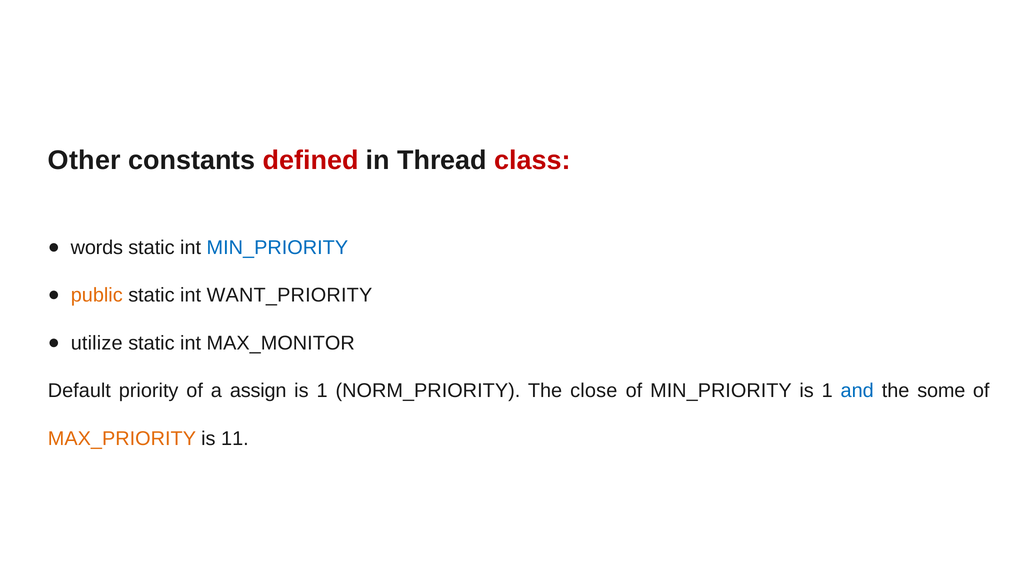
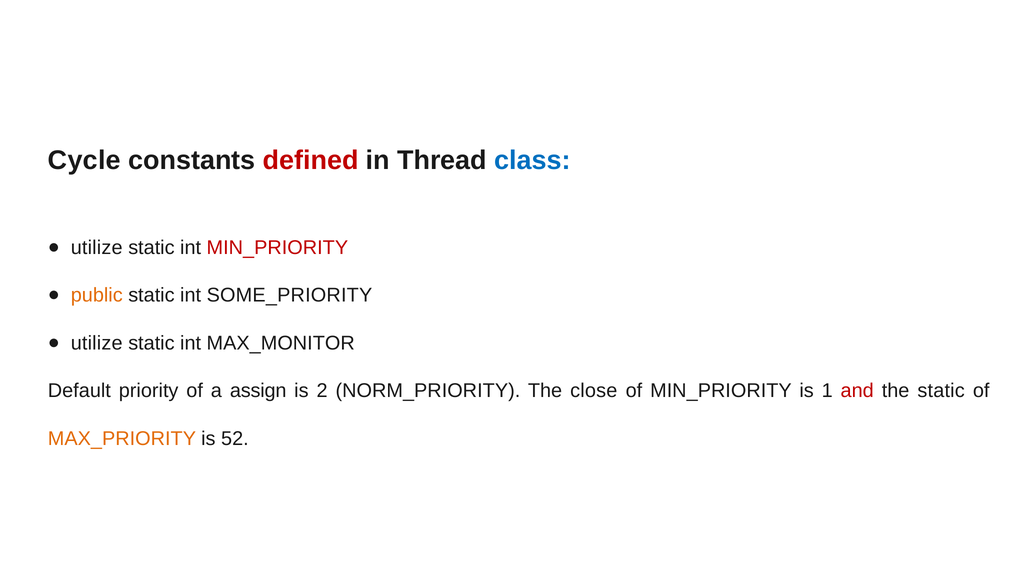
Other: Other -> Cycle (84, 160)
class colour: red -> blue (532, 160)
words: words -> utilize (97, 248)
MIN_PRIORITY colour: blue -> red (277, 248)
WANT_PRIORITY: WANT_PRIORITY -> SOME_PRIORITY (289, 295)
1: 1 -> 2 (322, 391)
and colour: blue -> red (857, 391)
the some: some -> static (941, 391)
11: 11 -> 52 (235, 438)
